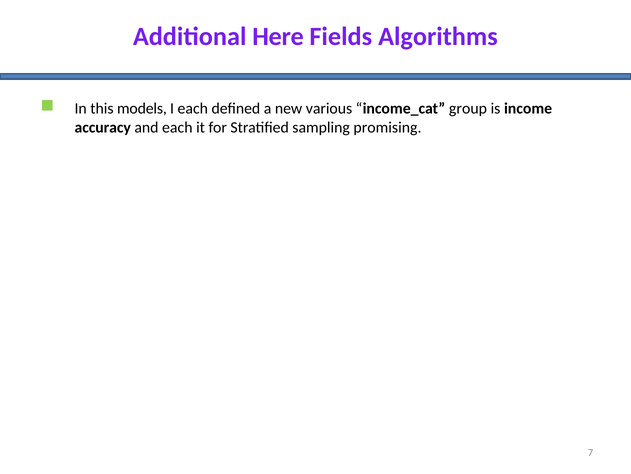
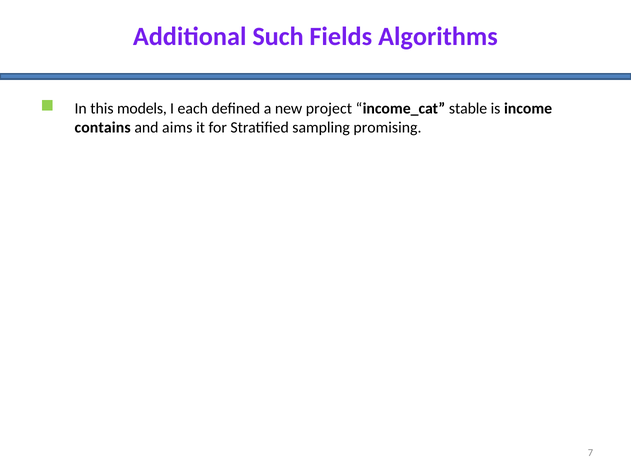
Here: Here -> Such (278, 36)
various: various -> project (329, 108)
group: group -> stable (468, 108)
accuracy: accuracy -> contains (103, 127)
and each: each -> aims (177, 127)
